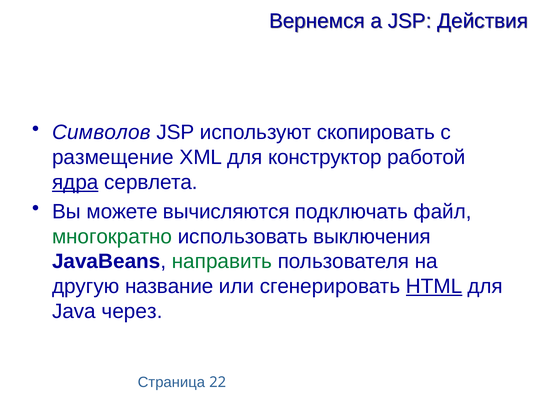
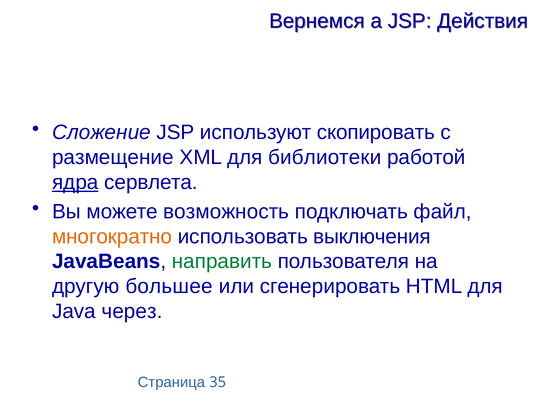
Символов: Символов -> Сложение (101, 132)
конструктор: конструктор -> библиотеки (325, 157)
вычисляются: вычисляются -> возможность (226, 211)
многократно colour: green -> orange (112, 236)
название: название -> большее (169, 286)
HTML underline: present -> none (434, 286)
22: 22 -> 35 (218, 382)
